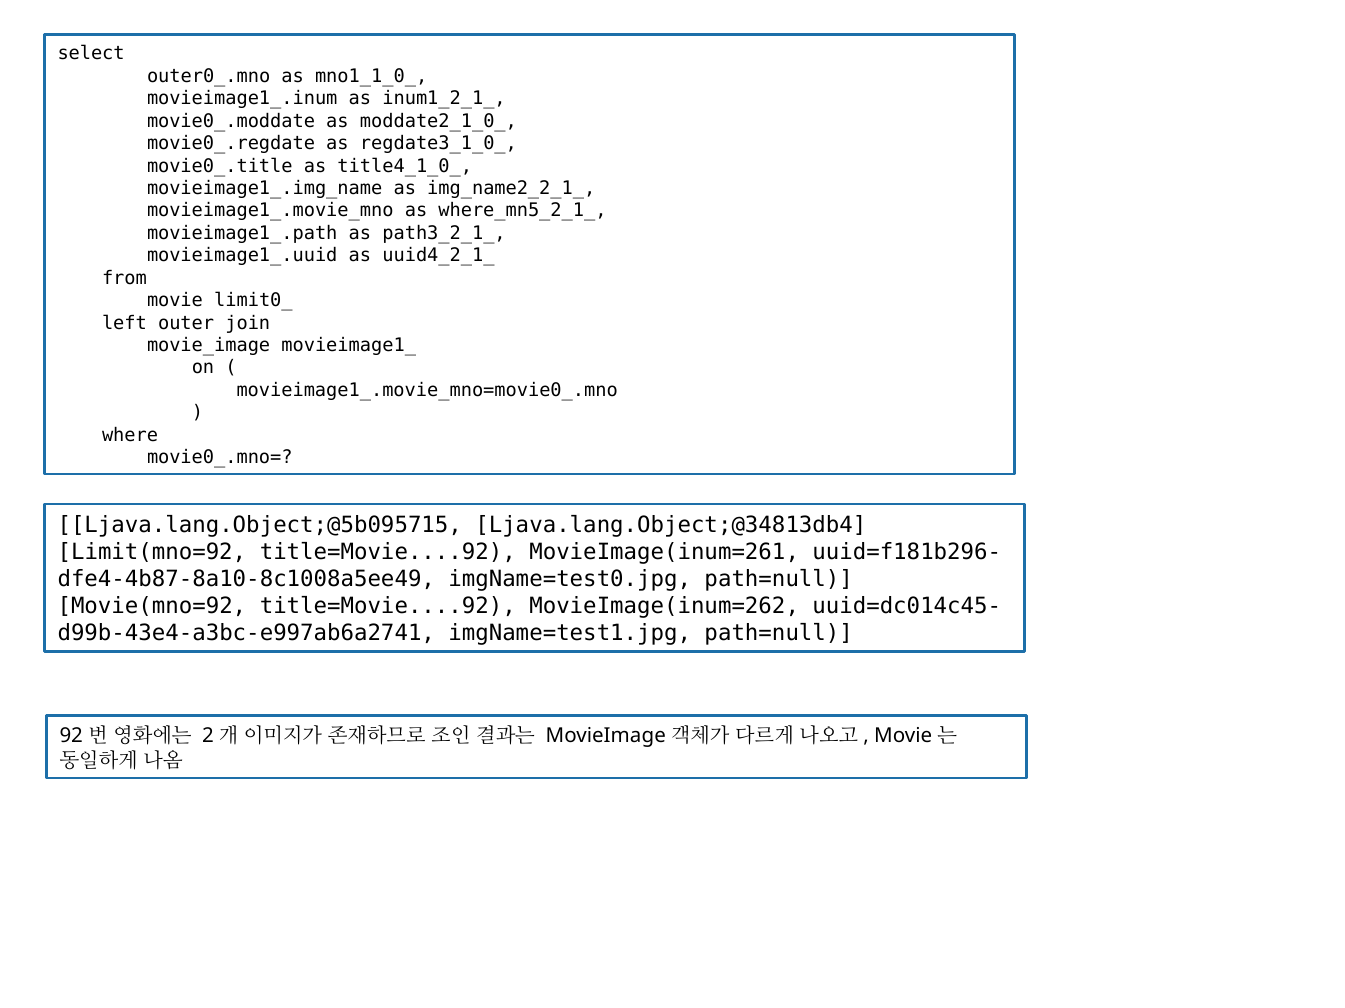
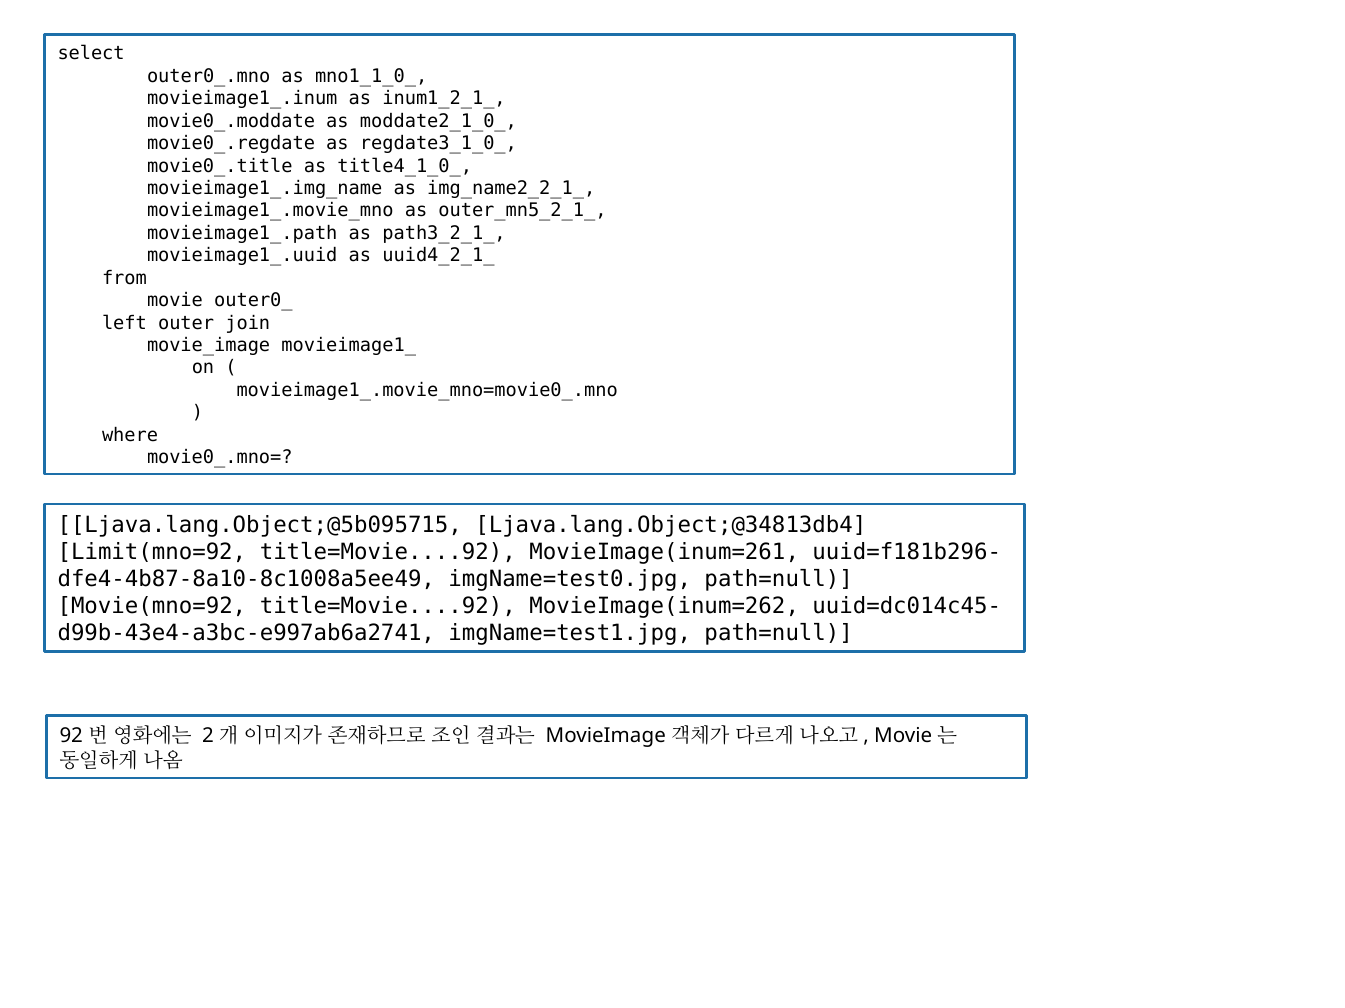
where_mn5_2_1_: where_mn5_2_1_ -> outer_mn5_2_1_ (522, 211)
limit0_: limit0_ -> outer0_ (253, 301)
